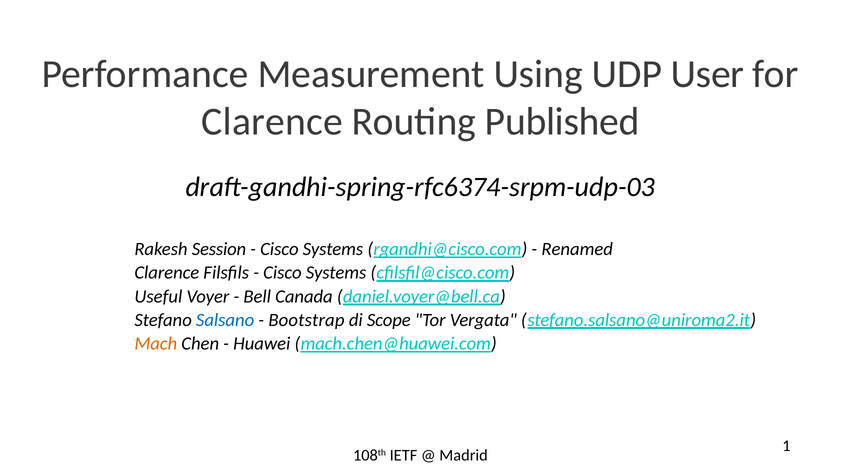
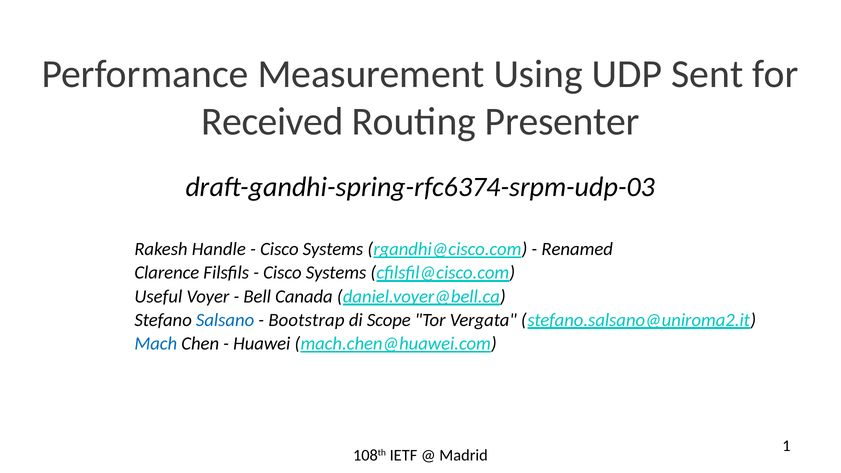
User: User -> Sent (707, 74)
Clarence: Clarence -> Received (272, 122)
Published: Published -> Presenter (562, 122)
Session: Session -> Handle (219, 249)
Mach colour: orange -> blue (156, 344)
